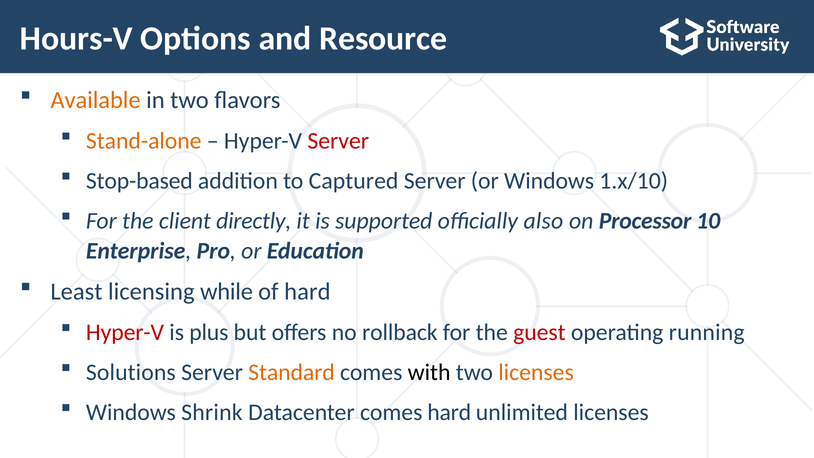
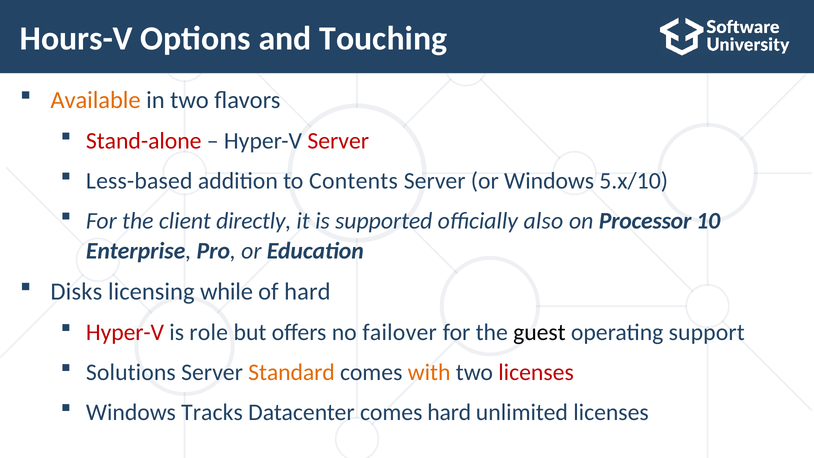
Resource: Resource -> Touching (383, 39)
Stand-alone colour: orange -> red (144, 141)
Stop-based: Stop-based -> Less-based (139, 181)
Captured: Captured -> Contents (353, 181)
1.x/10: 1.x/10 -> 5.x/10 (634, 181)
Least: Least -> Disks (76, 292)
plus: plus -> role (209, 332)
rollback: rollback -> failover (400, 332)
guest colour: red -> black (539, 332)
running: running -> support (707, 332)
with colour: black -> orange (429, 372)
licenses colour: orange -> red (536, 372)
Shrink: Shrink -> Tracks (212, 412)
